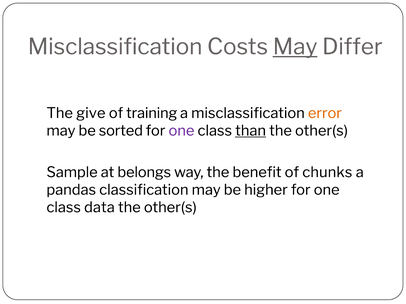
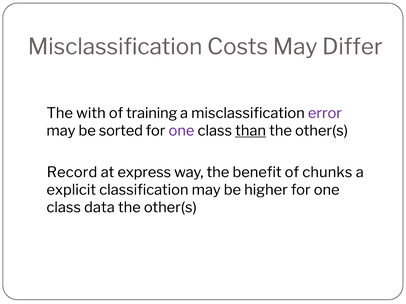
May underline: present -> none (295, 47)
give: give -> with (91, 113)
error colour: orange -> purple (325, 113)
Sample: Sample -> Record (72, 173)
belongs: belongs -> express (144, 173)
pandas: pandas -> explicit (71, 190)
